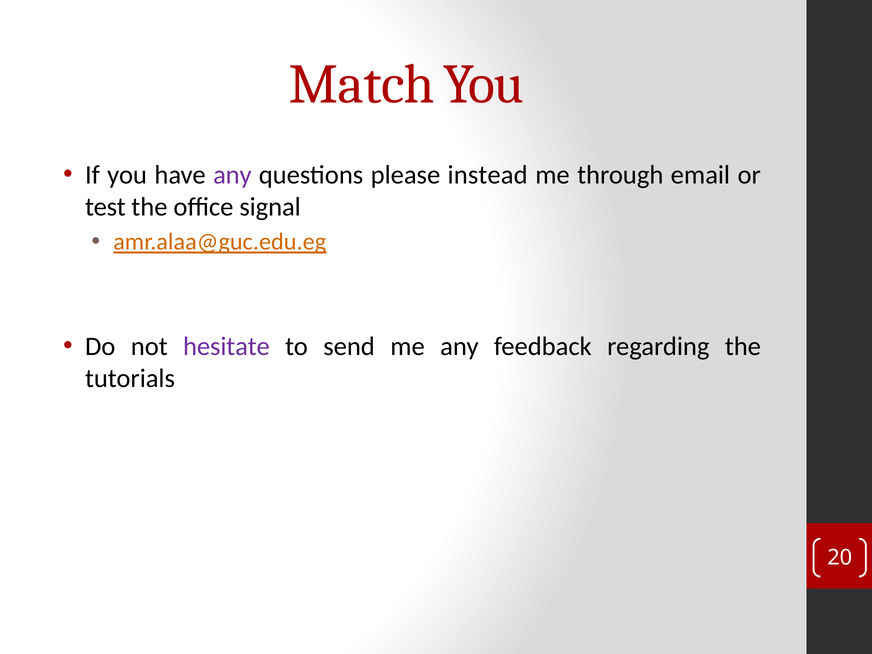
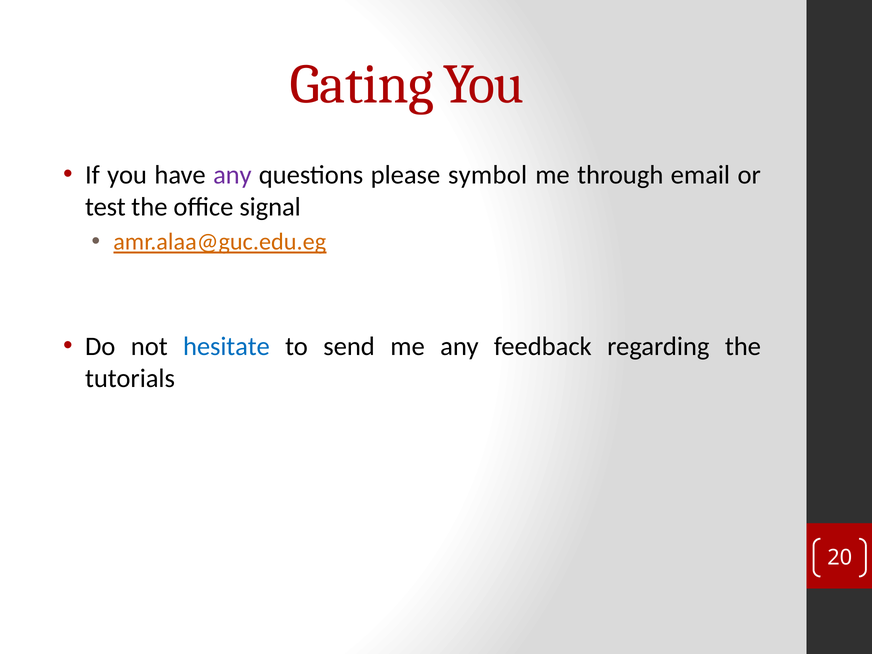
Match: Match -> Gating (362, 85)
instead: instead -> symbol (488, 175)
hesitate colour: purple -> blue (226, 346)
